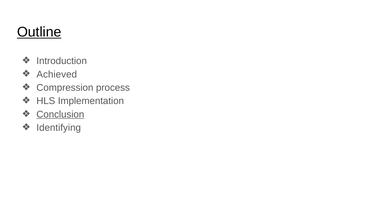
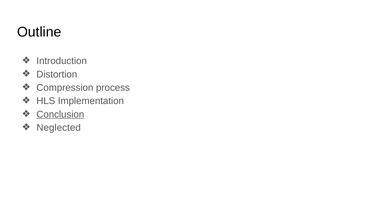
Outline underline: present -> none (39, 32)
Achieved: Achieved -> Distortion (57, 74)
Identifying: Identifying -> Neglected (59, 128)
